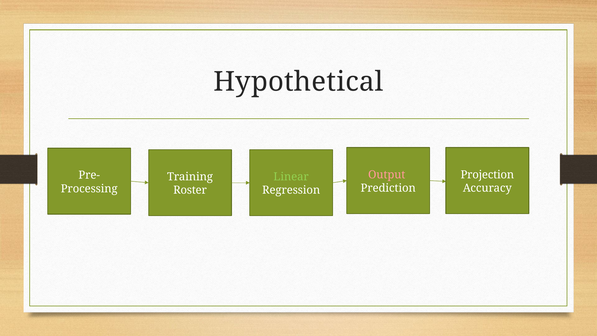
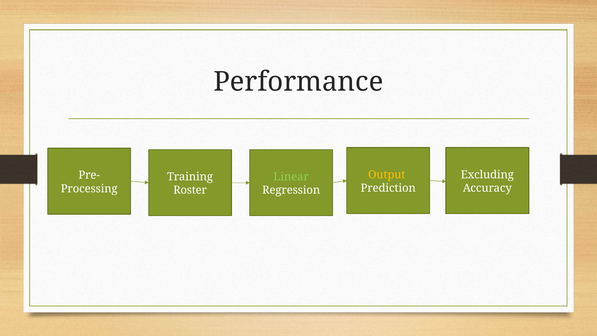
Hypothetical: Hypothetical -> Performance (298, 82)
Output colour: pink -> yellow (387, 175)
Projection: Projection -> Excluding (487, 175)
